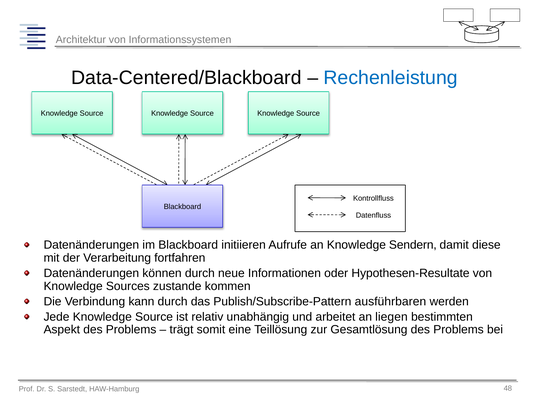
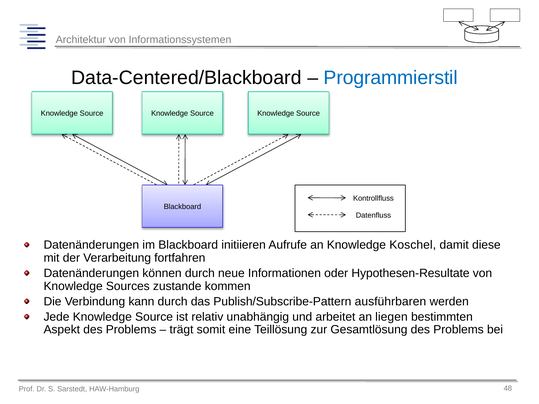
Rechenleistung: Rechenleistung -> Programmierstil (391, 78)
Sendern: Sendern -> Koschel (413, 245)
